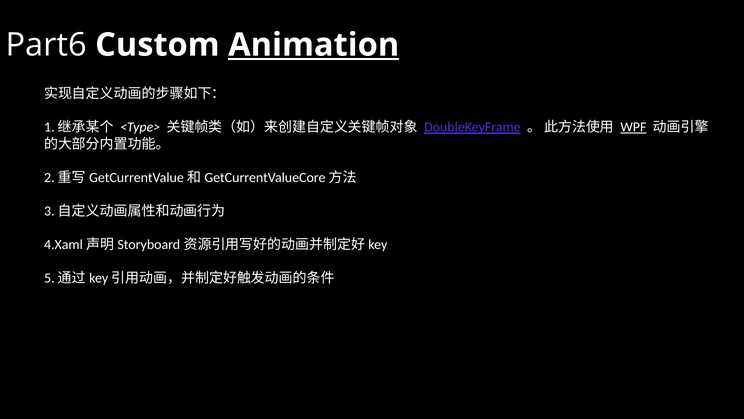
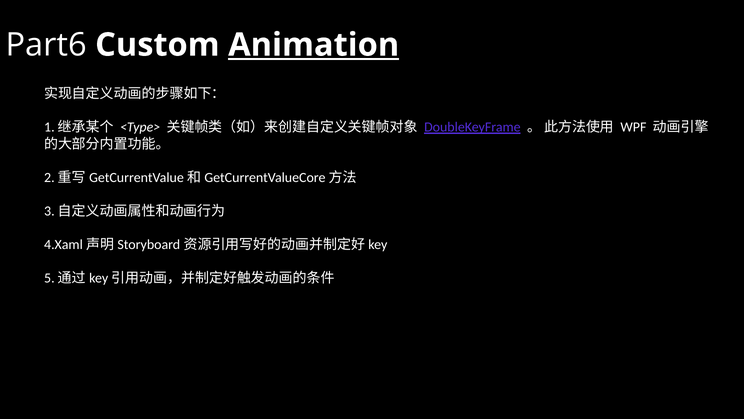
WPF underline: present -> none (633, 127)
